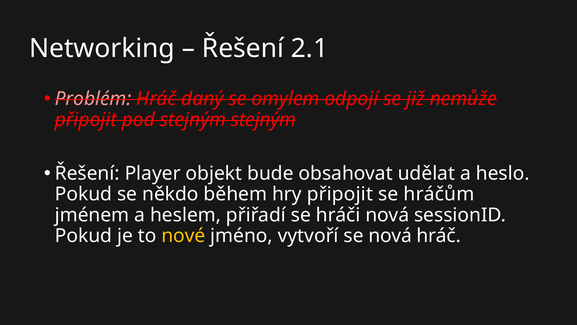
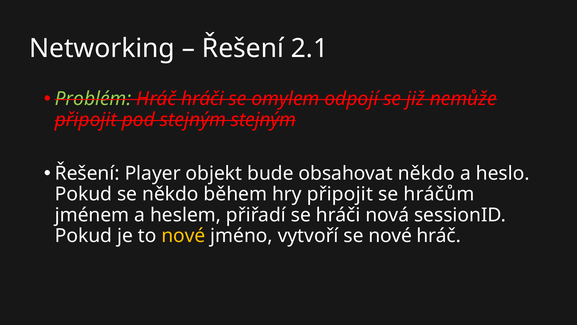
Problém colour: pink -> light green (93, 99)
Hráč daný: daný -> hráči (202, 99)
obsahovat udělat: udělat -> někdo (426, 173)
se nová: nová -> nové (390, 236)
